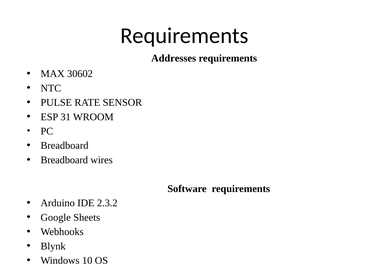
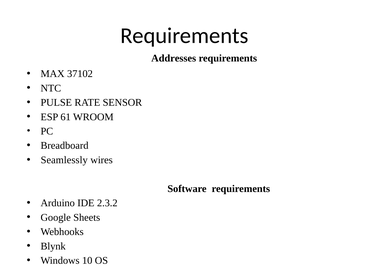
30602: 30602 -> 37102 (80, 74)
31: 31 -> 61 (66, 117)
Breadboard: Breadboard -> Seamlessly (64, 160)
